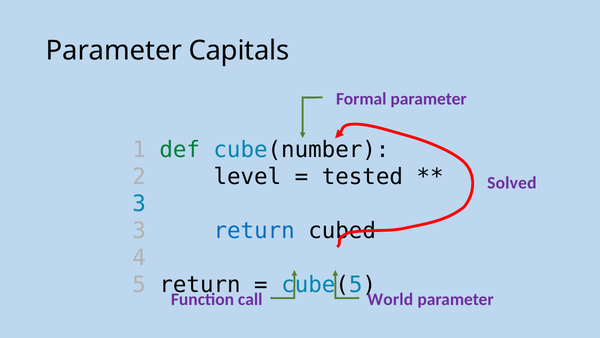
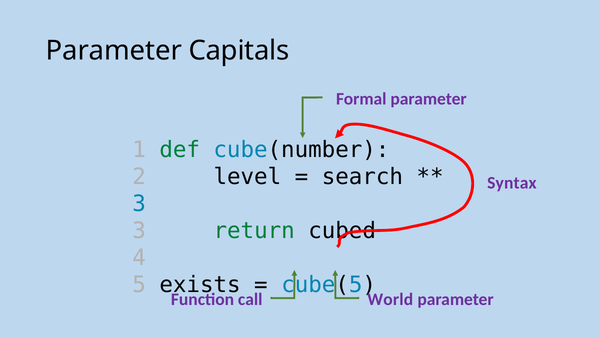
tested: tested -> search (362, 176)
Solved: Solved -> Syntax (512, 183)
return colour: blue -> green (254, 230)
5 return: return -> exists (200, 284)
